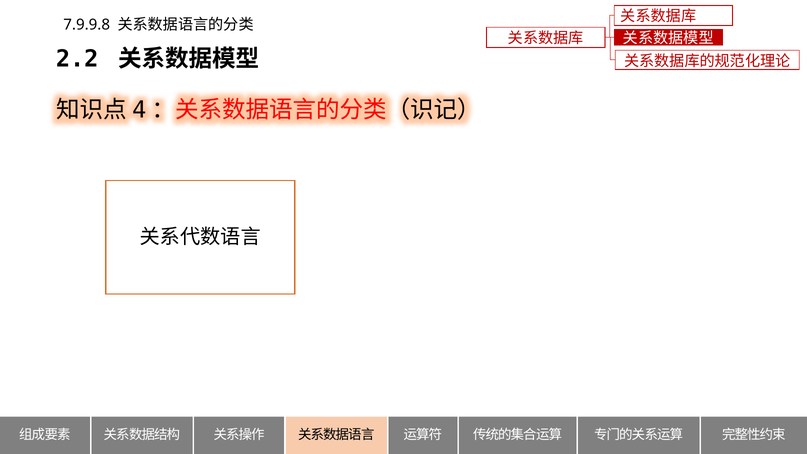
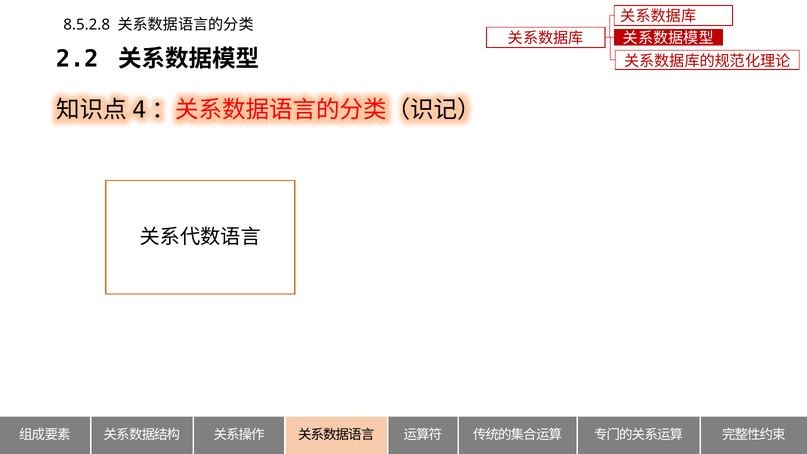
7.9.9.8: 7.9.9.8 -> 8.5.2.8 (87, 25)
